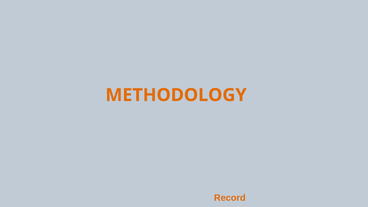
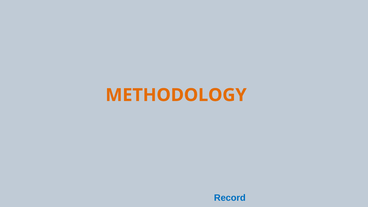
Record colour: orange -> blue (230, 198)
